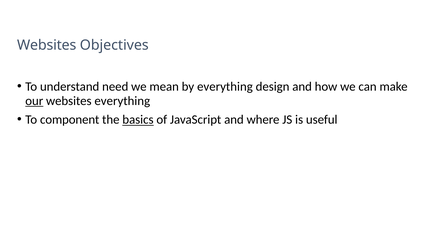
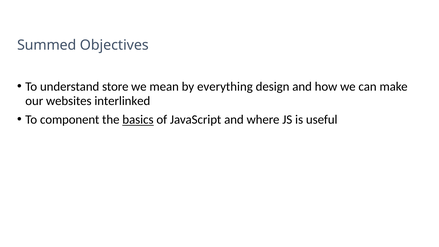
Websites: Websites -> Summed (47, 45)
need: need -> store (115, 87)
our underline: present -> none (34, 101)
websites everything: everything -> interlinked (122, 101)
